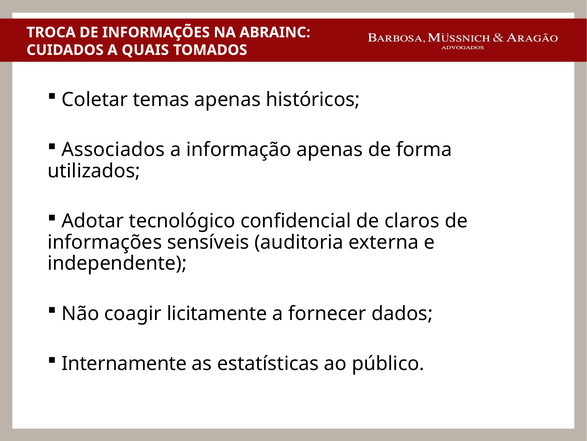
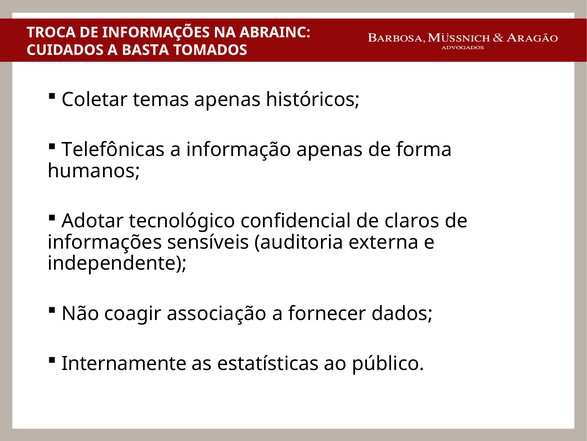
QUAIS: QUAIS -> BASTA (145, 50)
Associados: Associados -> Telefônicas (113, 150)
utilizados: utilizados -> humanos (94, 171)
licitamente: licitamente -> associação (217, 313)
